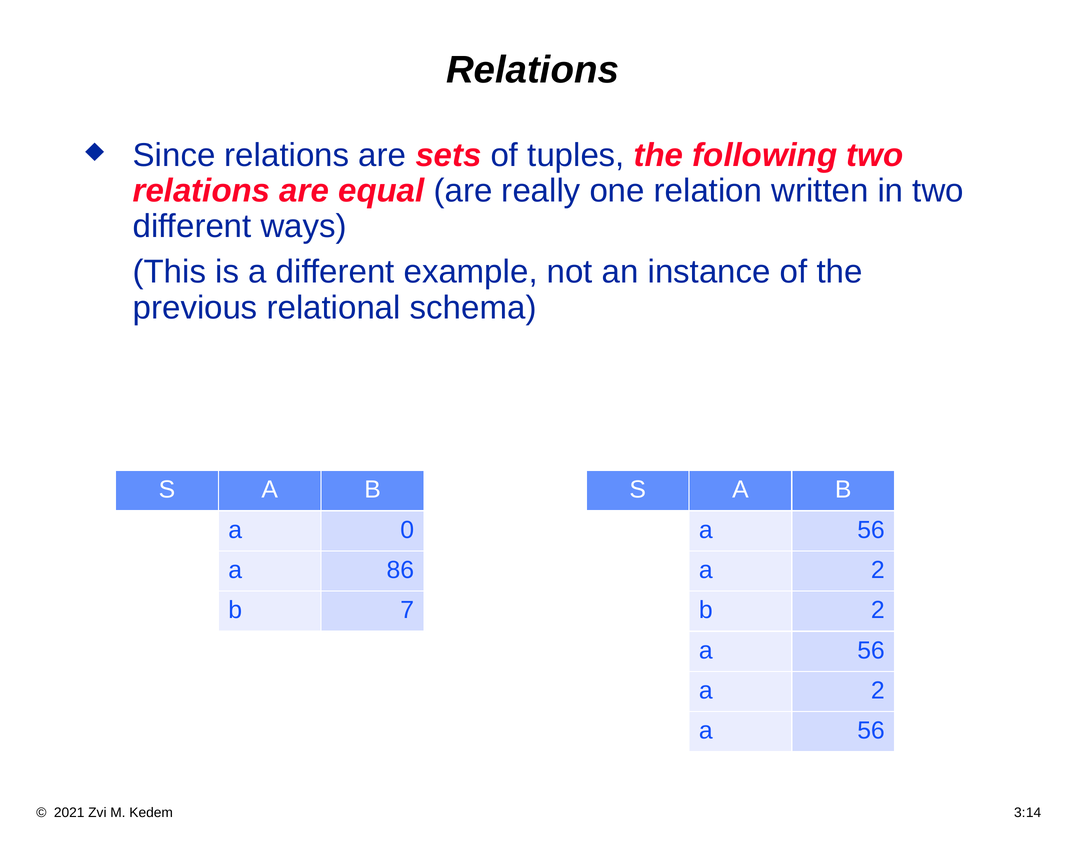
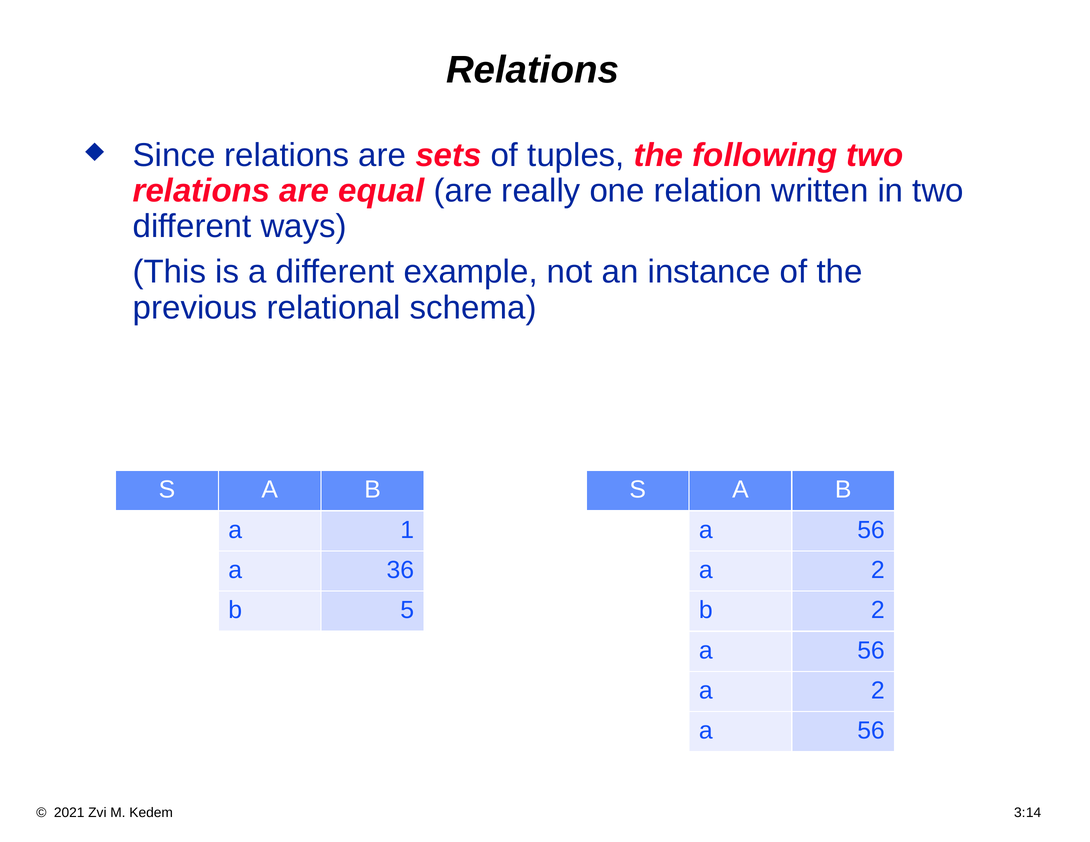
0: 0 -> 1 (407, 530)
86: 86 -> 36 (400, 570)
7: 7 -> 5 (407, 610)
